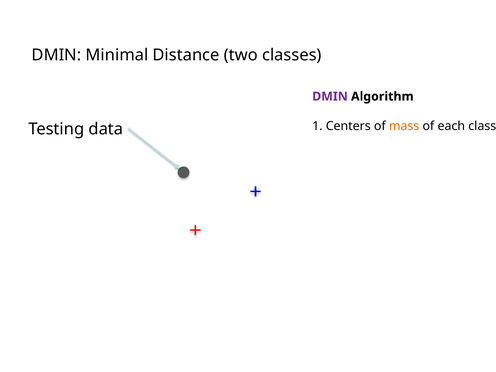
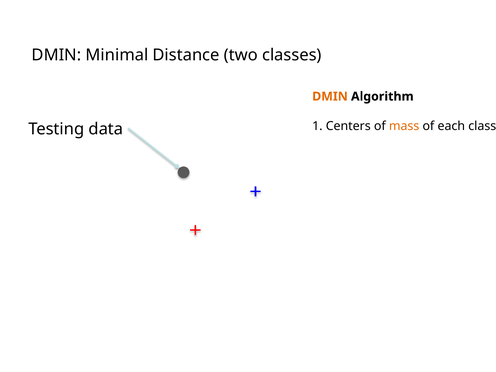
DMIN colour: purple -> orange (330, 96)
